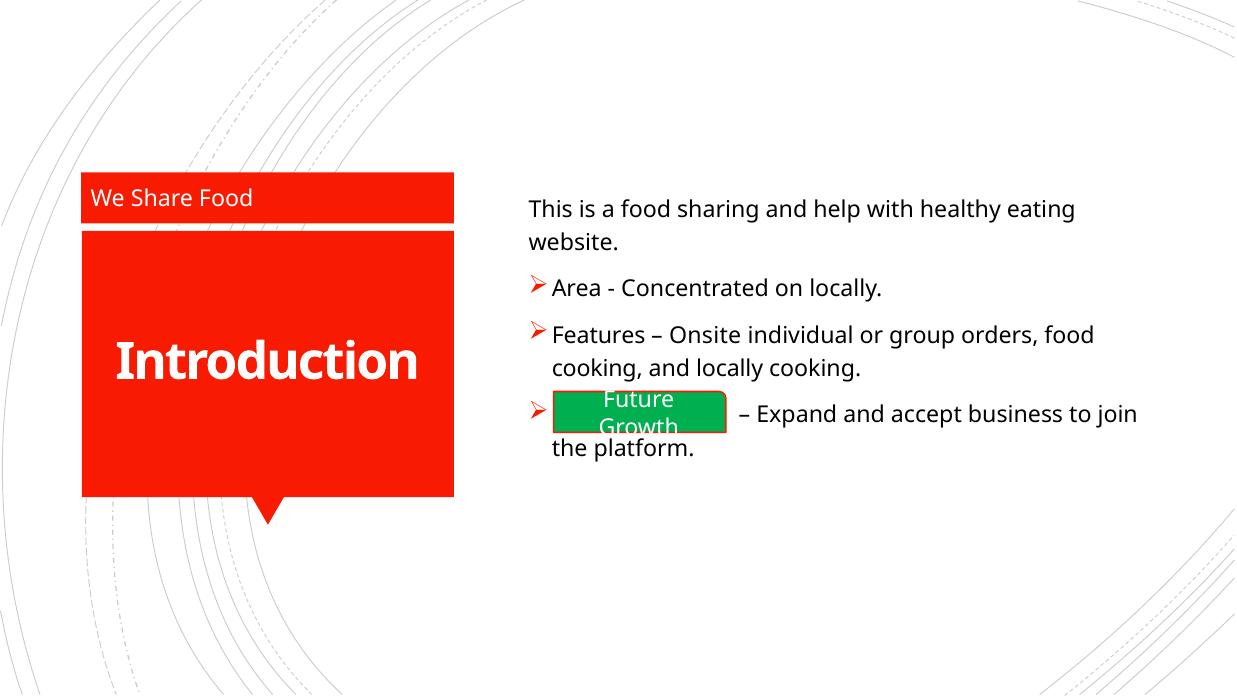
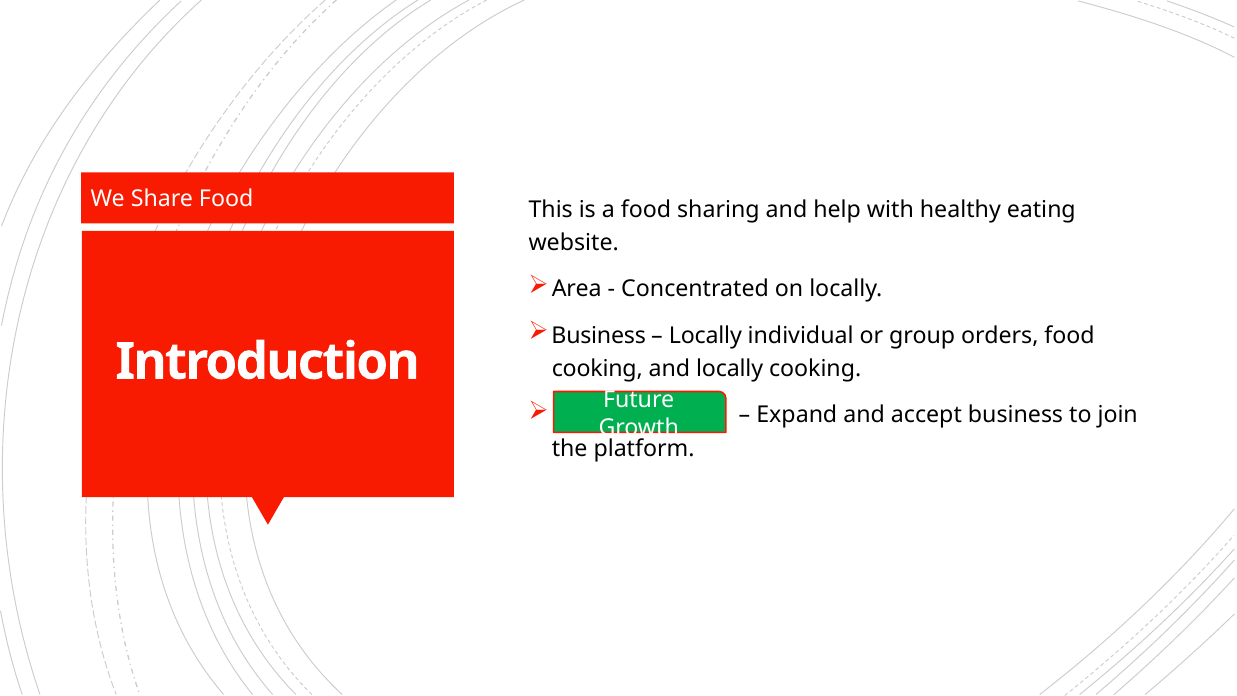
Features: Features -> Business (599, 335)
Onsite: Onsite -> Locally (705, 335)
